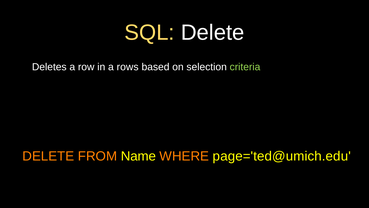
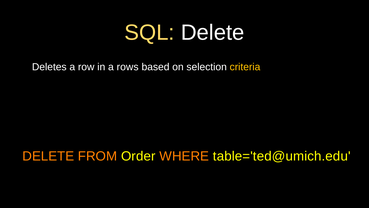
criteria colour: light green -> yellow (245, 67)
Name: Name -> Order (138, 156)
page='ted@umich.edu: page='ted@umich.edu -> table='ted@umich.edu (282, 156)
